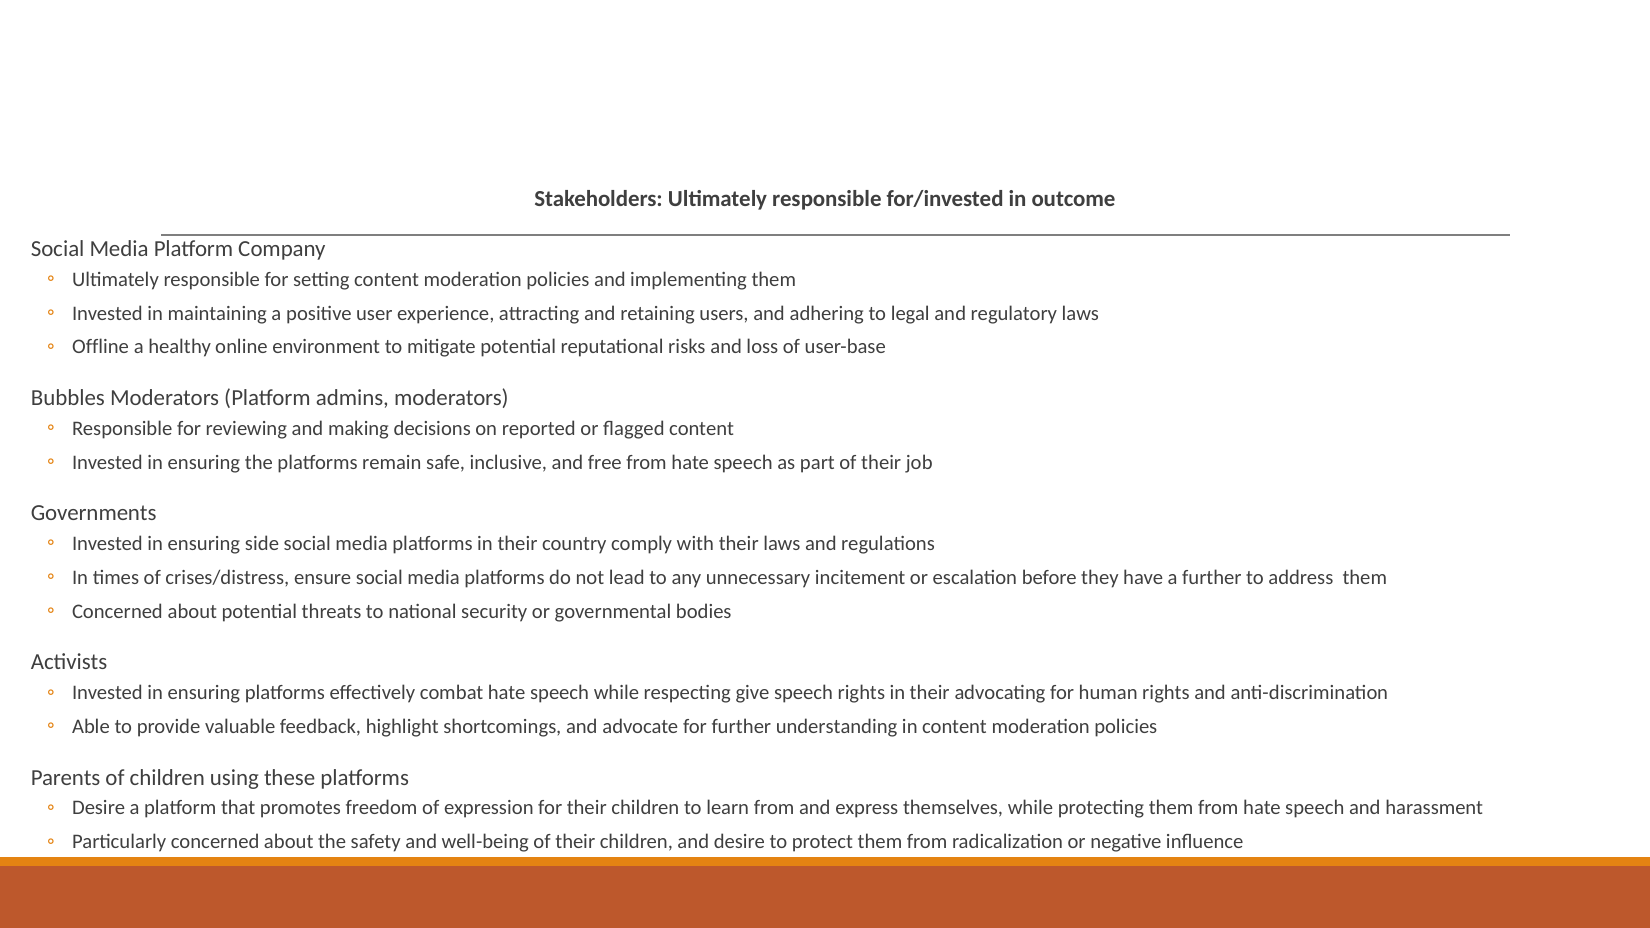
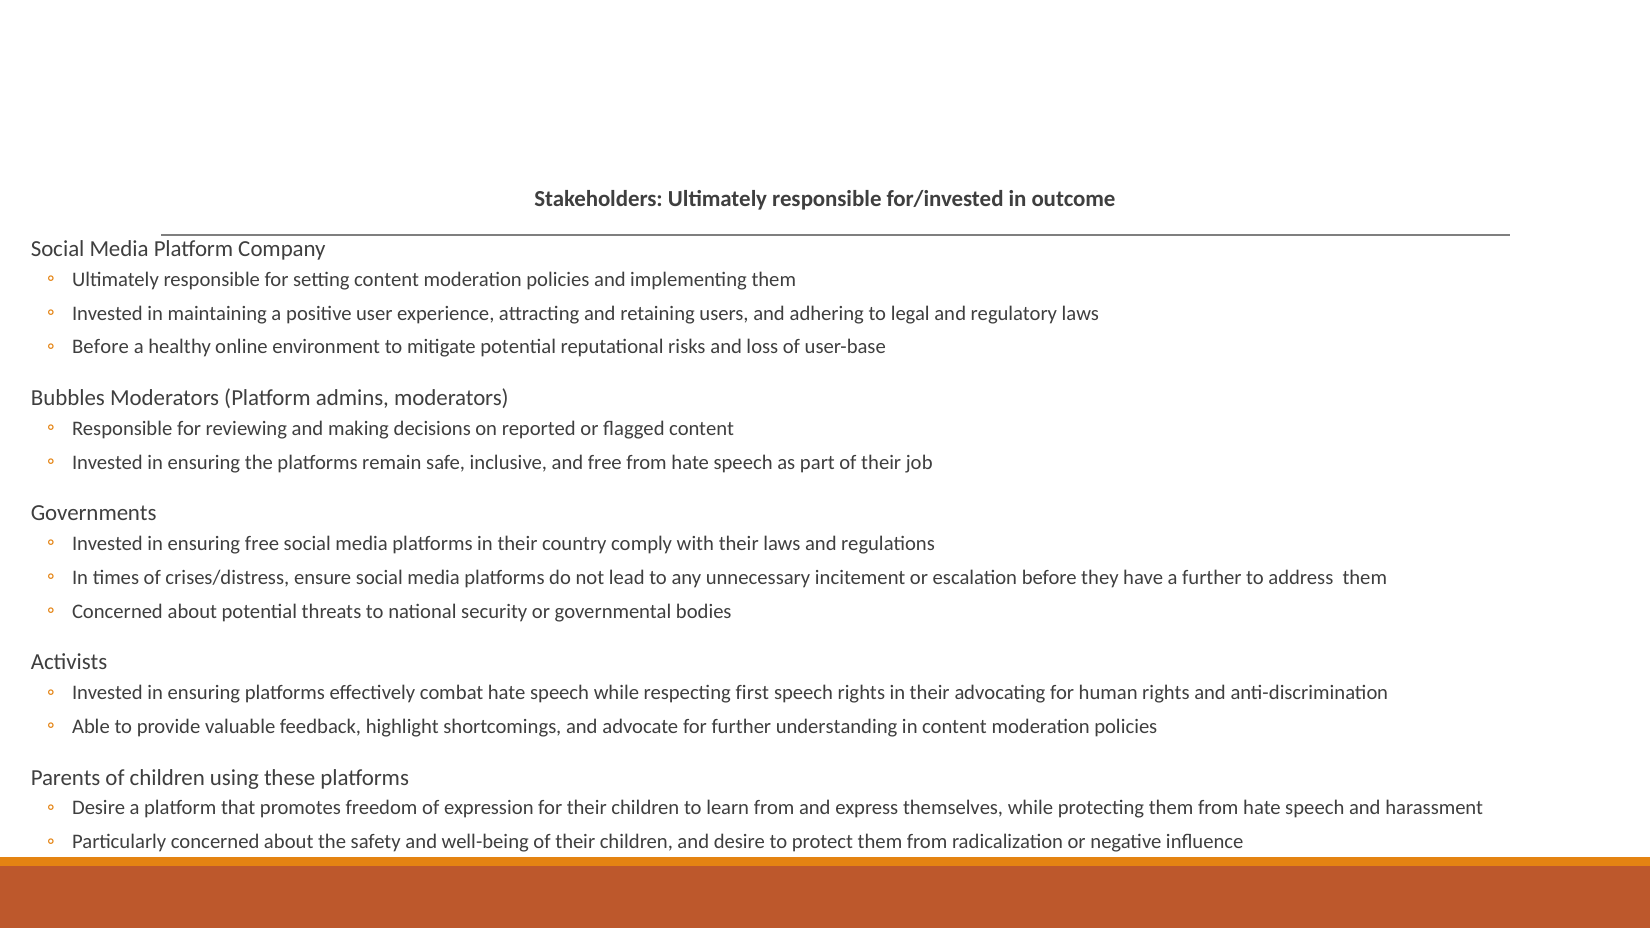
Offline: Offline -> Before (101, 347)
ensuring side: side -> free (262, 544)
give: give -> first (752, 693)
